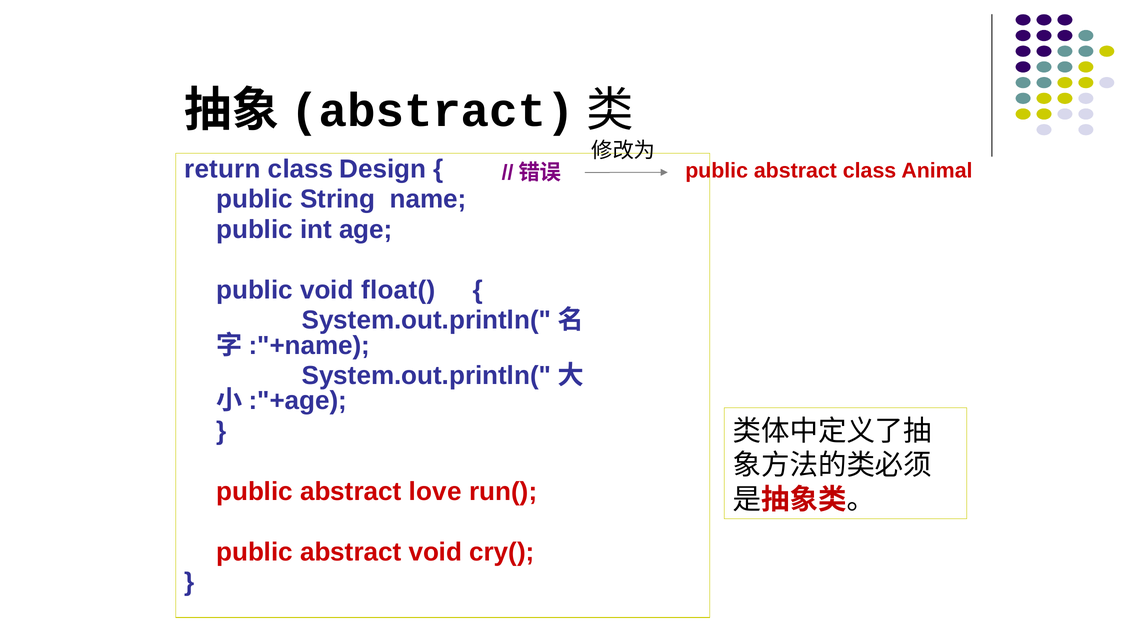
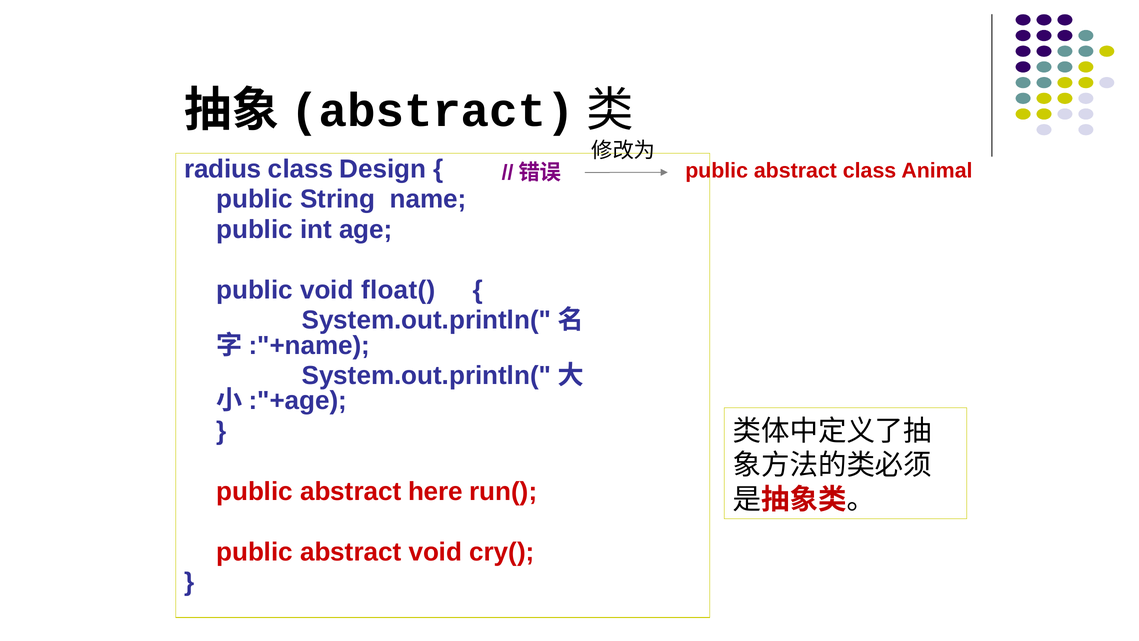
return: return -> radius (223, 169)
love: love -> here (435, 491)
